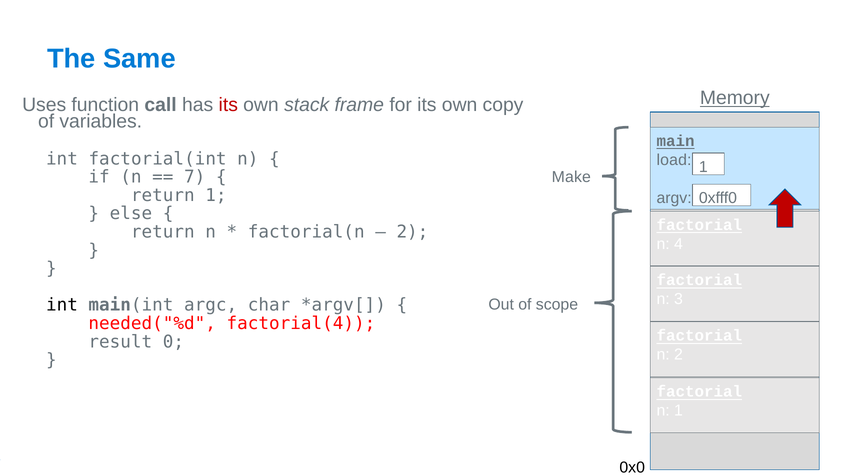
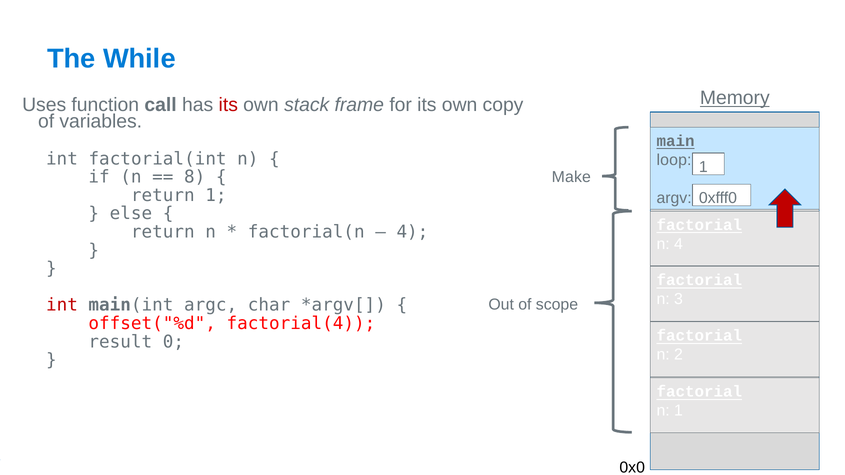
Same: Same -> While (139, 59)
load: load -> loop (674, 160)
7: 7 -> 8 (195, 177)
2: 2 -> 4 (412, 232)
int colour: black -> red (62, 305)
needed("%d: needed("%d -> offset("%d (152, 324)
